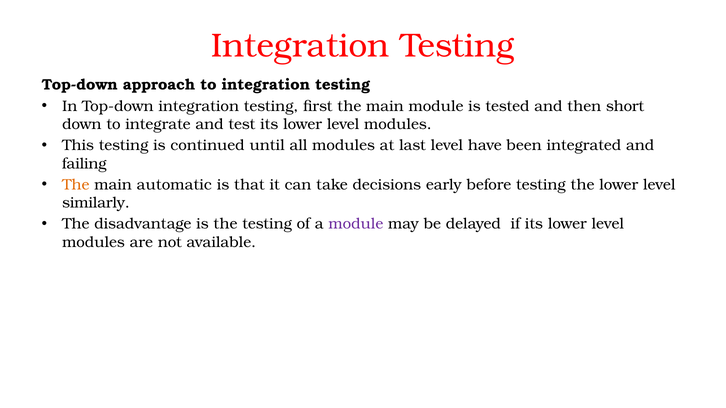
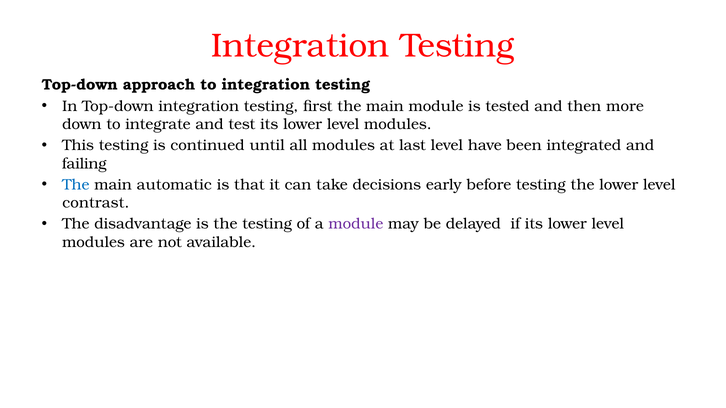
short: short -> more (625, 106)
The colour: orange -> blue (76, 185)
similarly: similarly -> contrast (96, 203)
